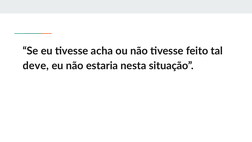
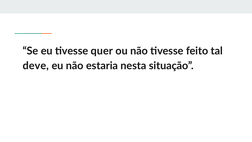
acha: acha -> quer (102, 51)
